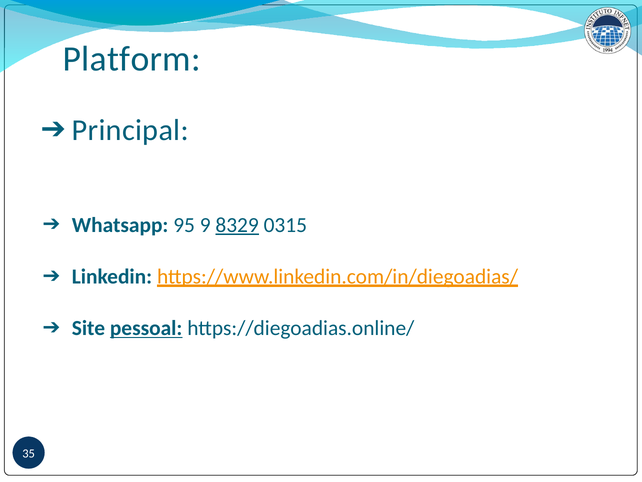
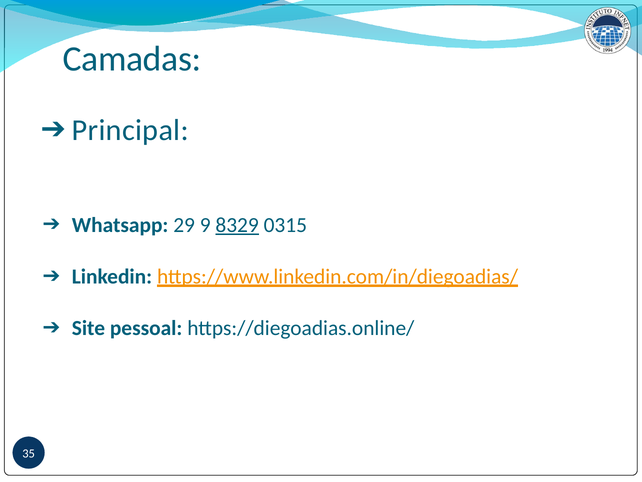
Platform: Platform -> Camadas (132, 59)
95: 95 -> 29 (184, 225)
pessoal underline: present -> none (146, 328)
